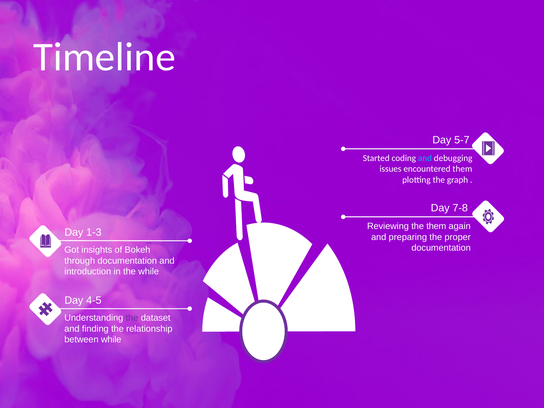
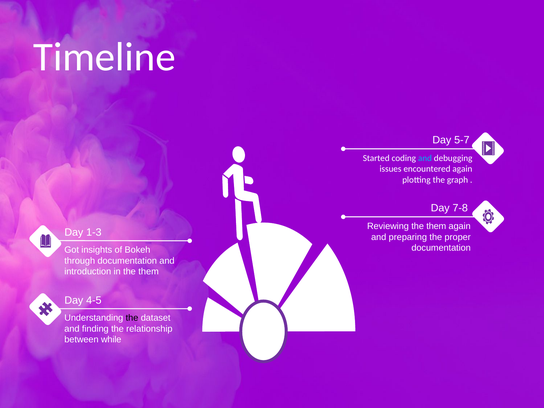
encountered them: them -> again (462, 169)
in the while: while -> them (149, 272)
the colour: purple -> black (132, 318)
